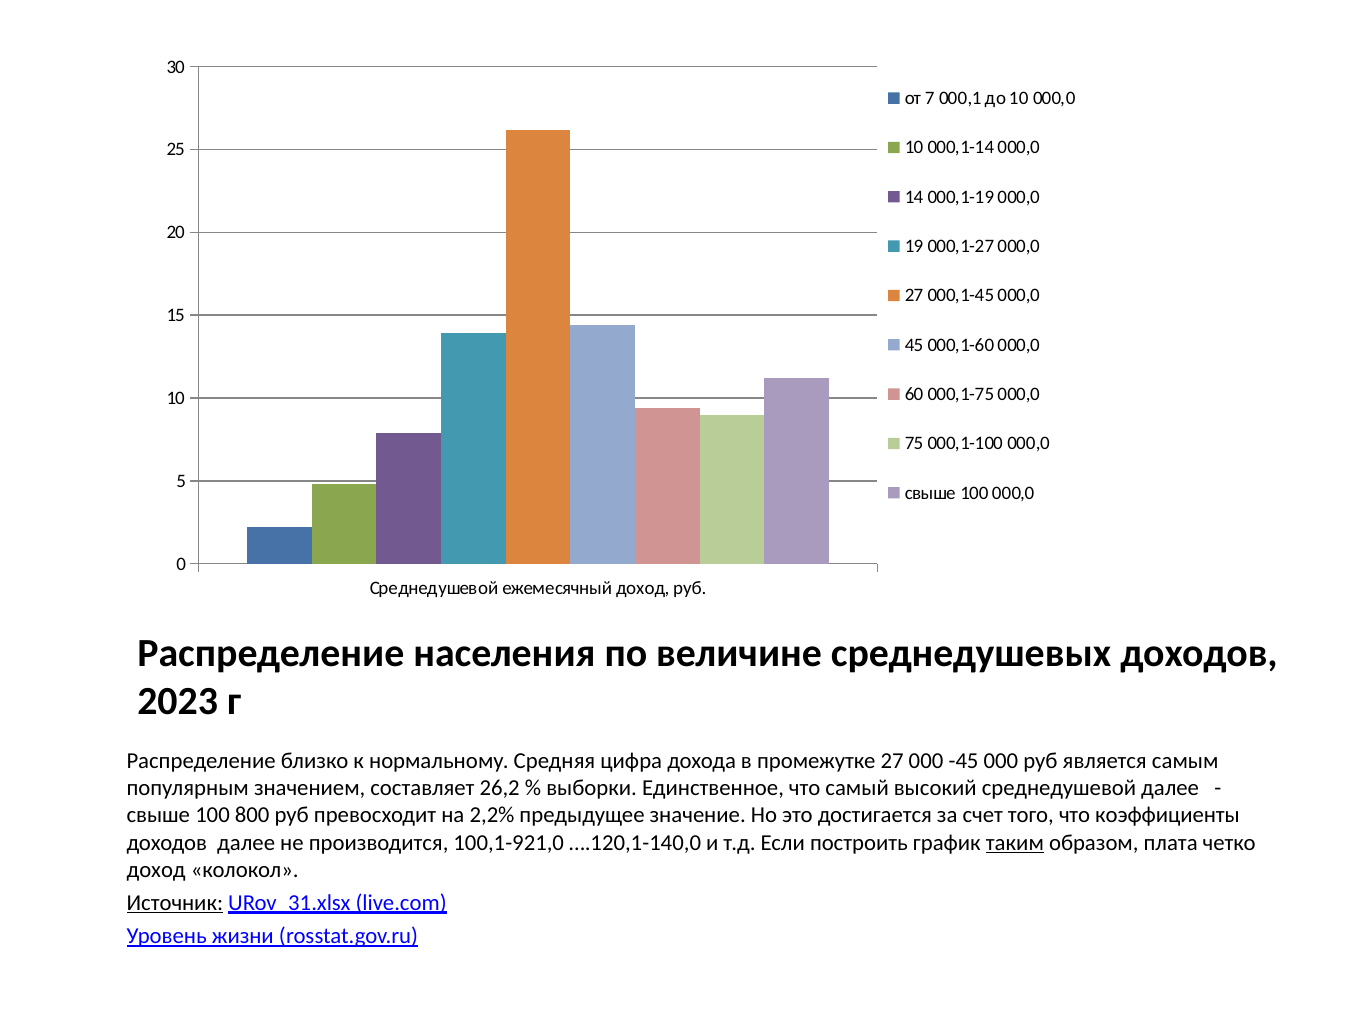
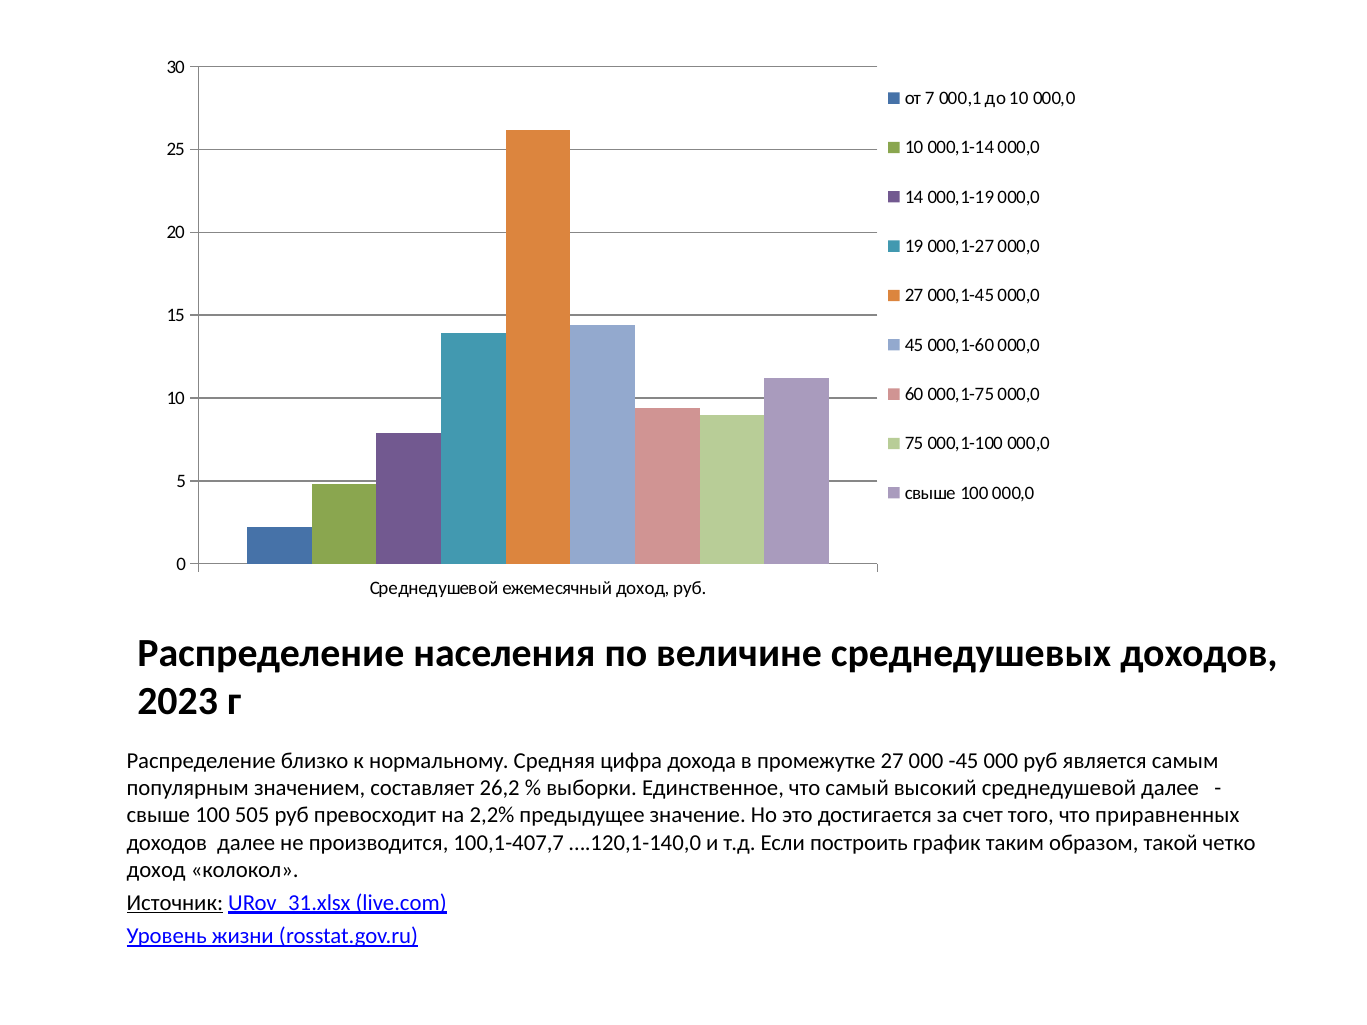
800: 800 -> 505 (252, 815)
коэффициенты: коэффициенты -> приравненных (1167, 815)
100,1-921,0: 100,1-921,0 -> 100,1-407,7 (509, 843)
таким underline: present -> none (1015, 843)
плата: плата -> такой (1171, 843)
